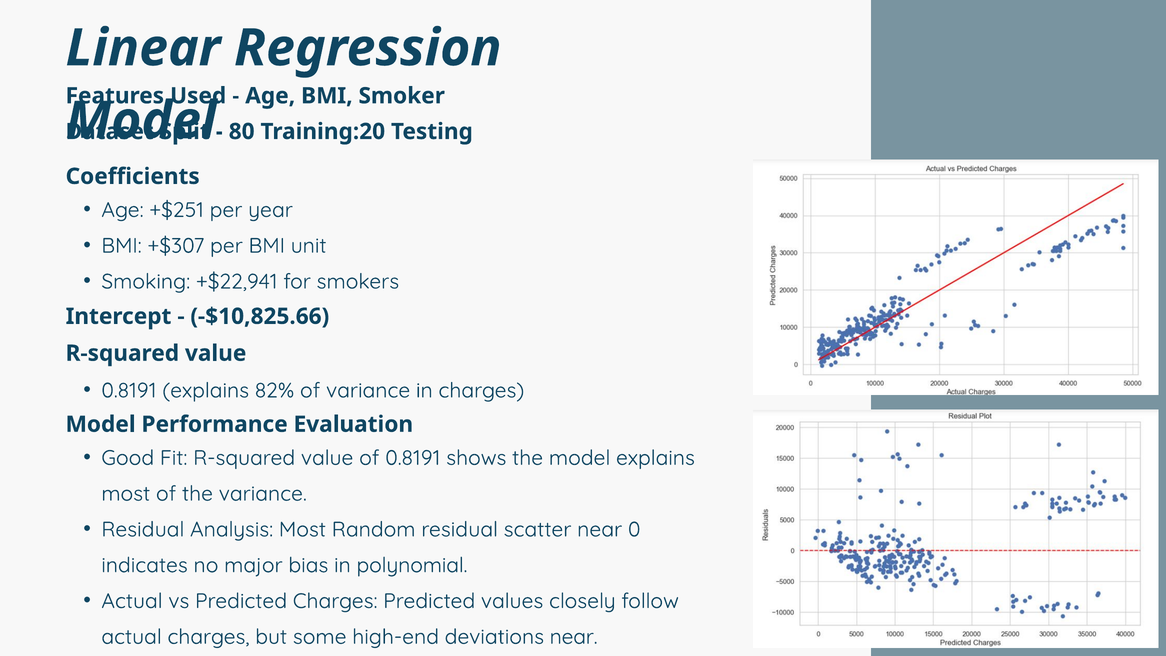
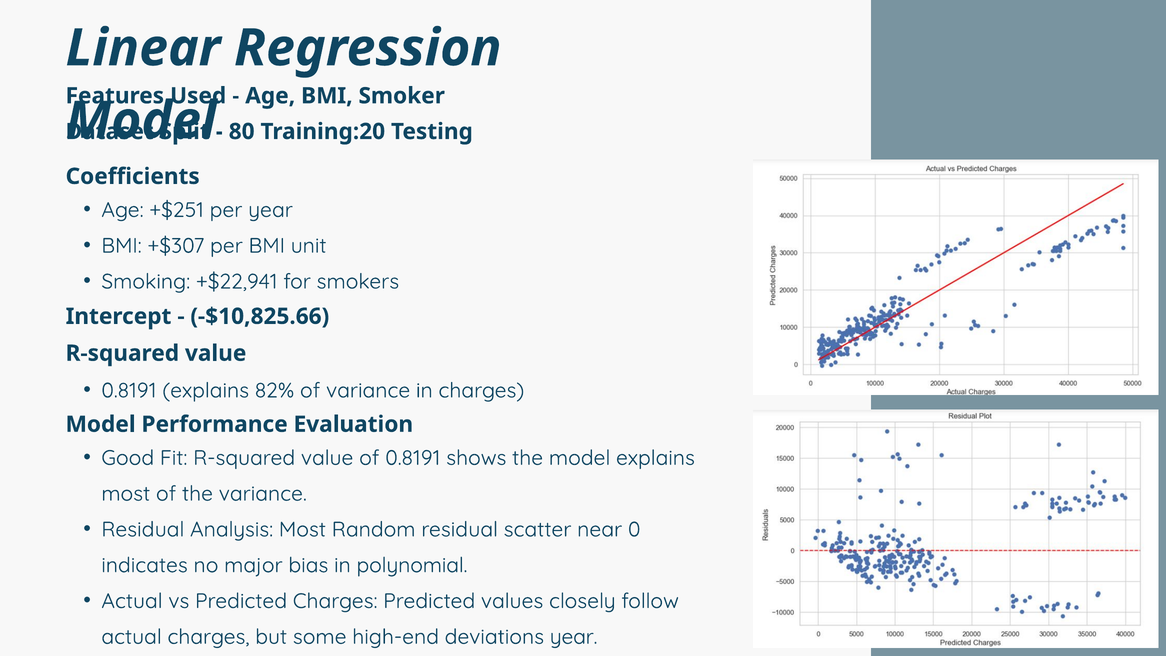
deviations near: near -> year (574, 637)
